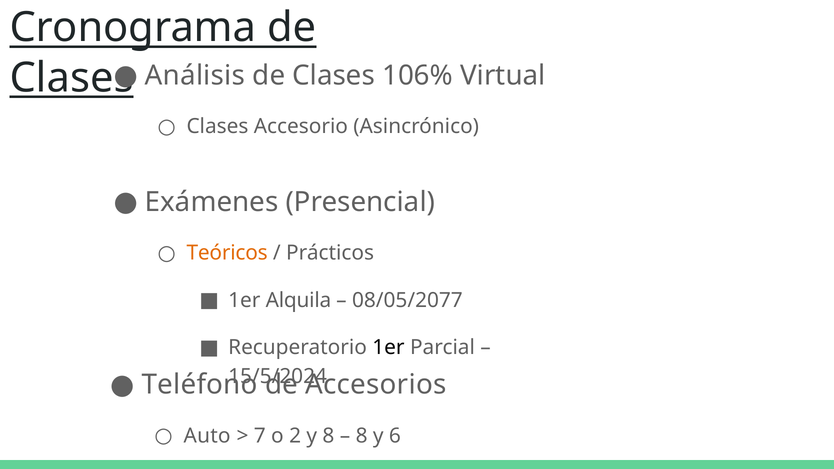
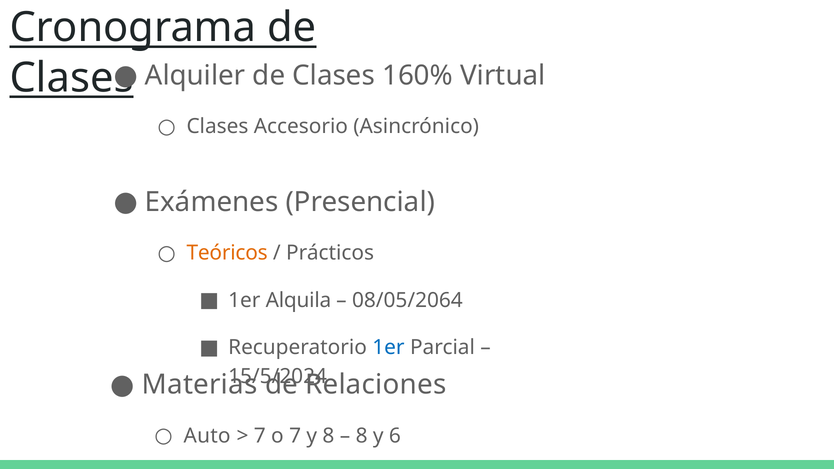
Análisis: Análisis -> Alquiler (195, 76)
106%: 106% -> 160% (418, 76)
08/05/2077: 08/05/2077 -> 08/05/2064 (407, 300)
1er colour: black -> blue (388, 348)
Teléfono: Teléfono -> Materias (200, 385)
Accesorios: Accesorios -> Relaciones (376, 385)
o 2: 2 -> 7 (295, 436)
